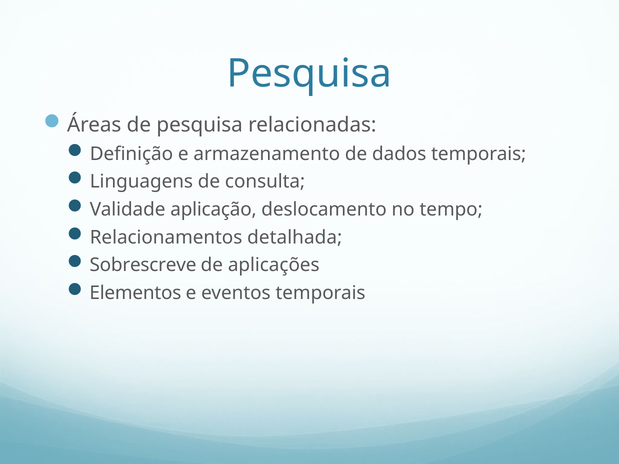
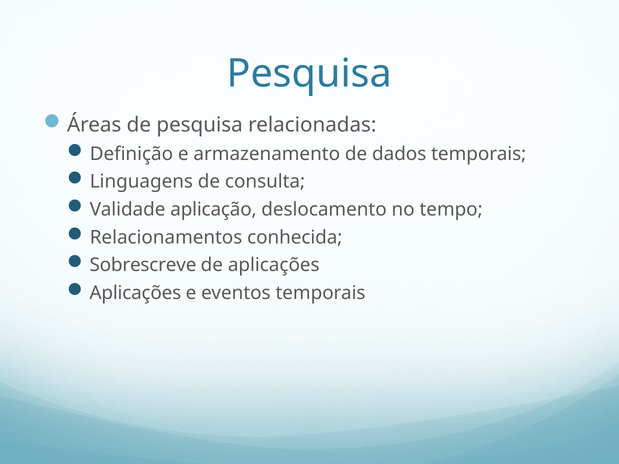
detalhada: detalhada -> conhecida (295, 237)
Elementos: Elementos -> Aplicações (135, 293)
